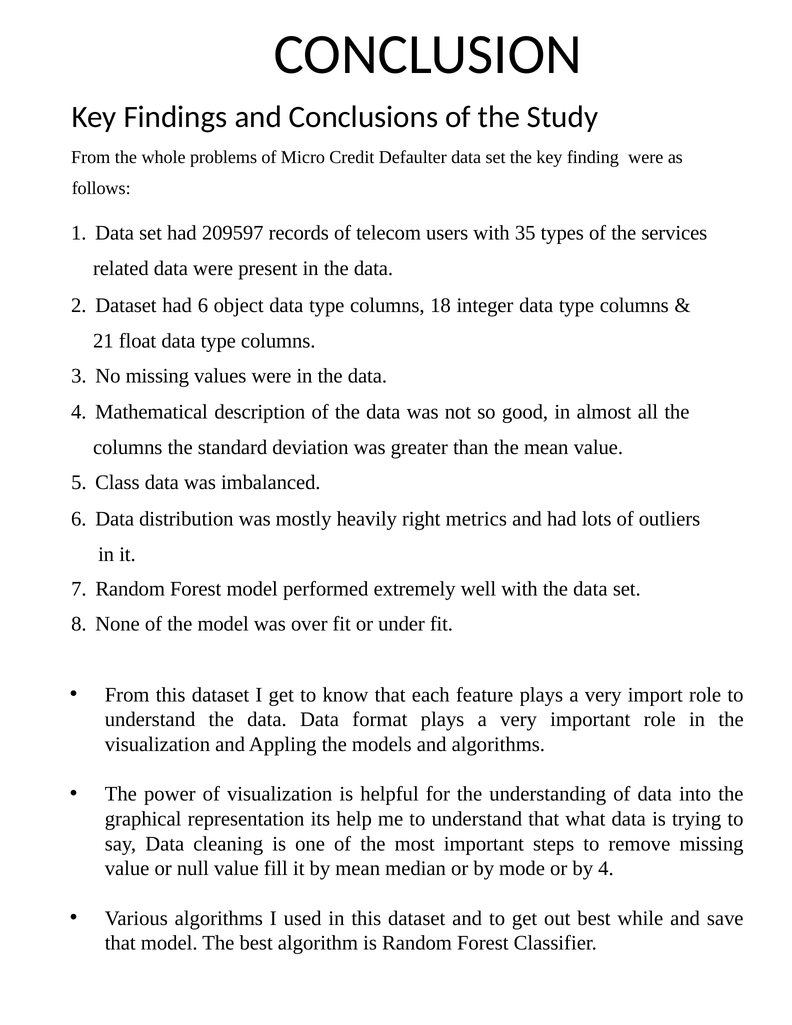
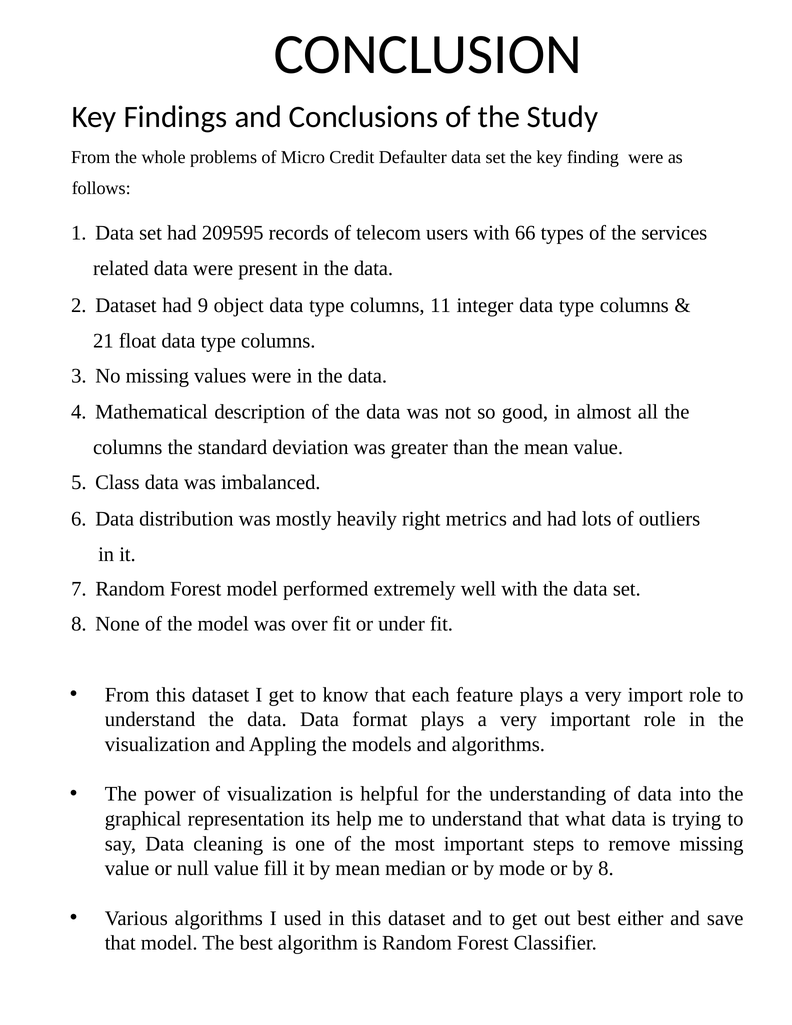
209597: 209597 -> 209595 (233, 233)
35: 35 -> 66 (525, 233)
had 6: 6 -> 9 (203, 305)
18: 18 -> 11 (440, 305)
by 4: 4 -> 8 (606, 869)
while: while -> either (640, 918)
